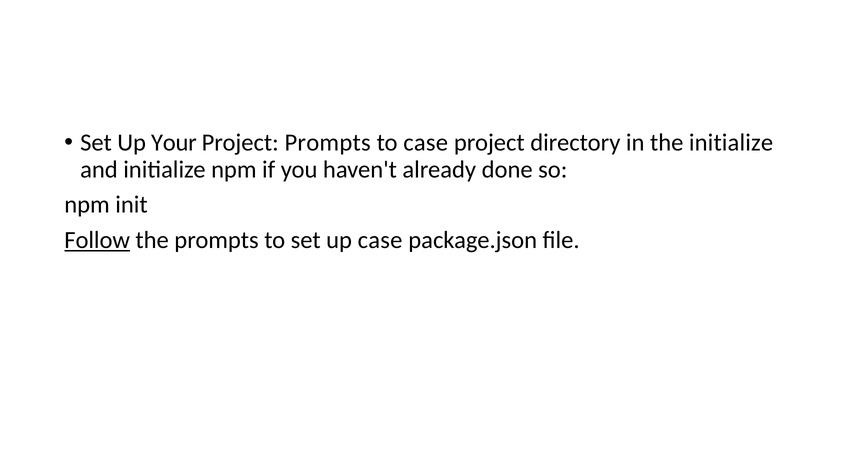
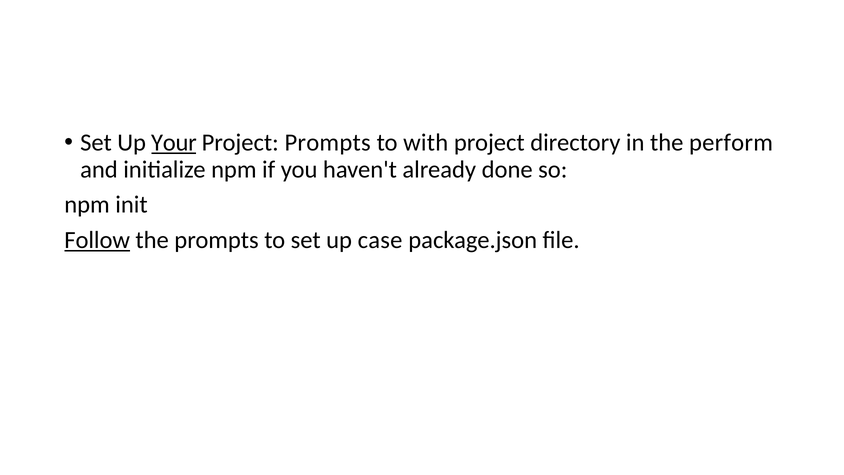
Your underline: none -> present (174, 143)
to case: case -> with (426, 143)
the initialize: initialize -> perform (731, 143)
